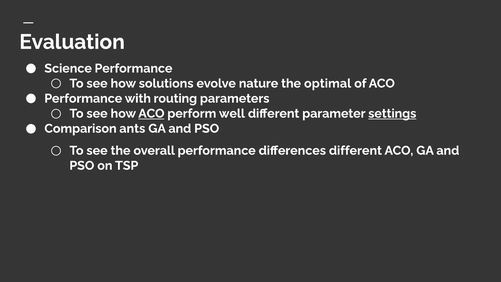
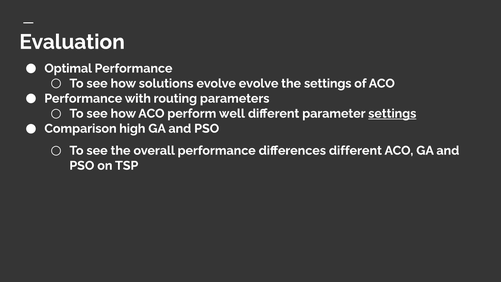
Science: Science -> Optimal (68, 68)
evolve nature: nature -> evolve (259, 83)
the optimal: optimal -> settings (328, 83)
ACO underline: present -> none (151, 113)
ants: ants -> high (132, 128)
